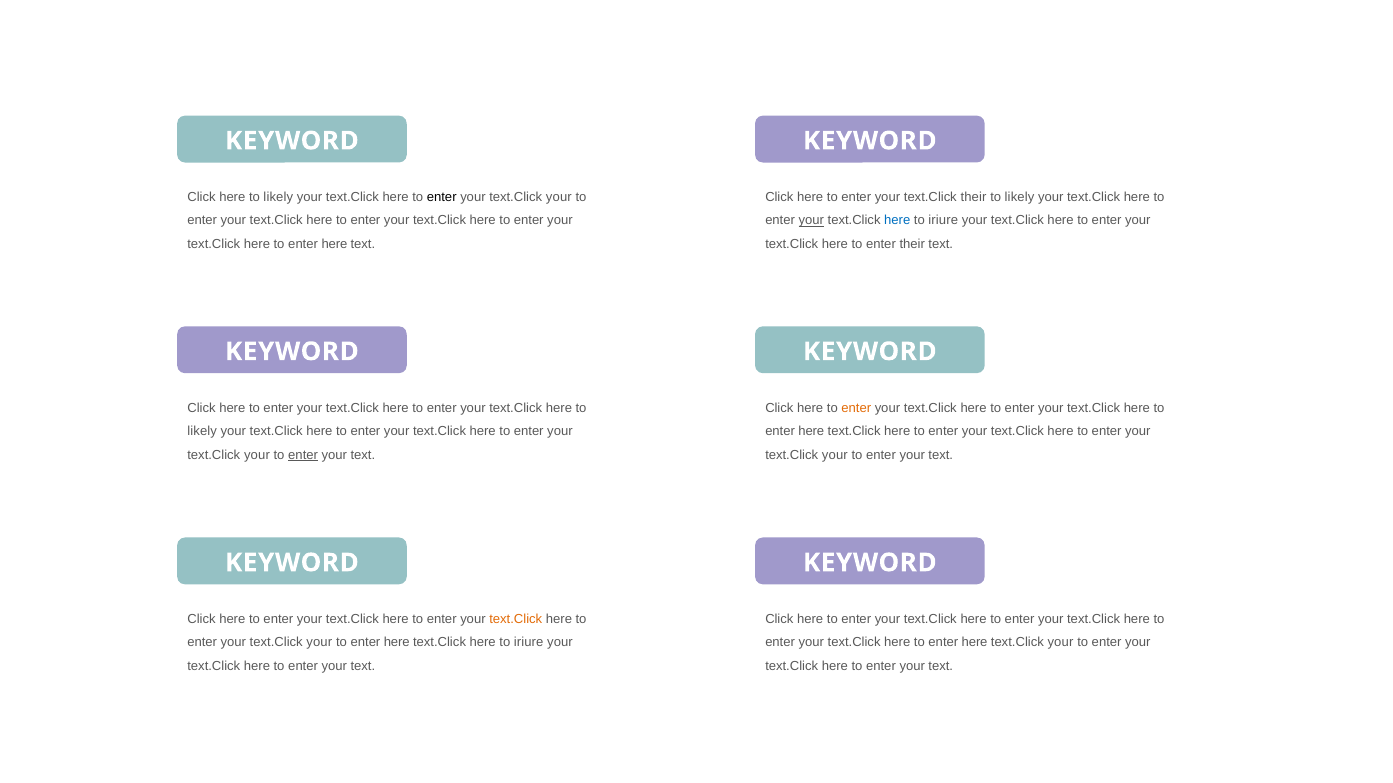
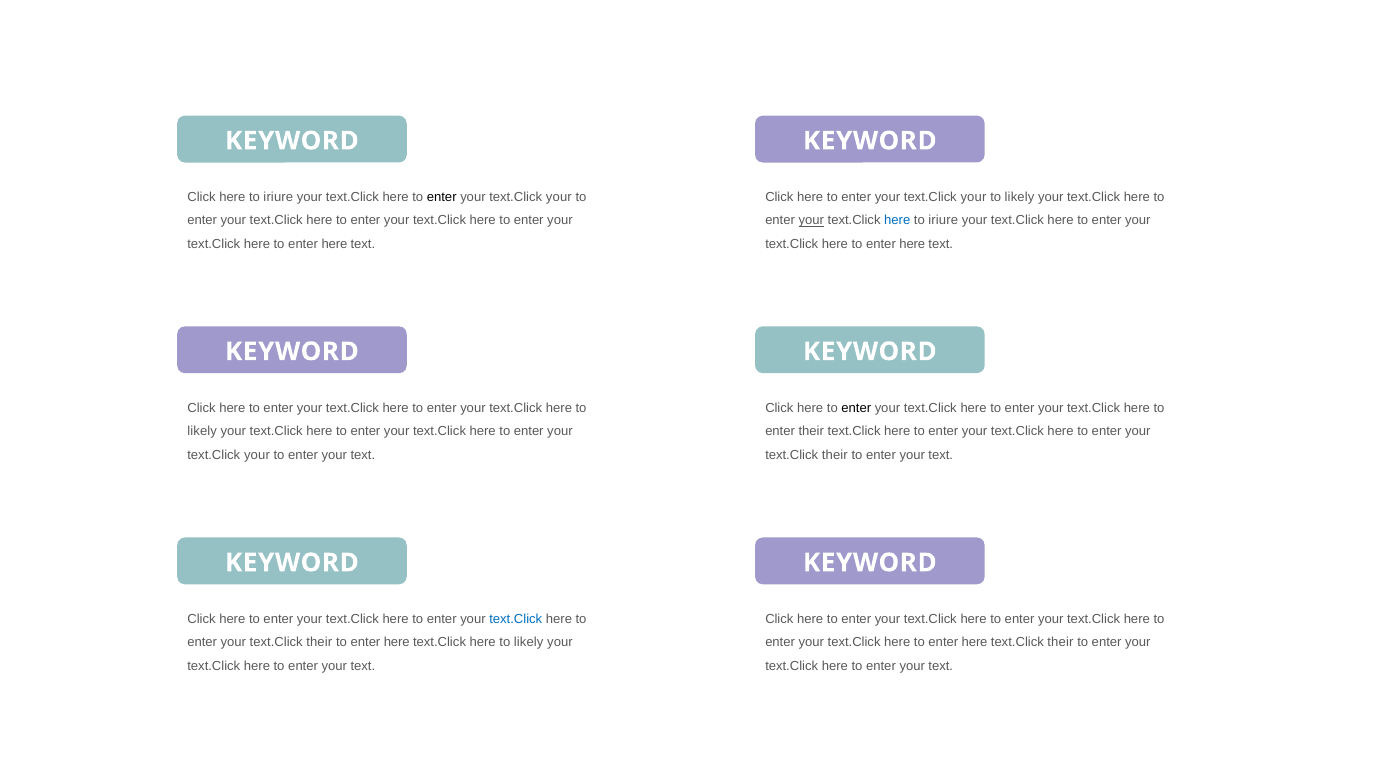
Click here to likely: likely -> iriure (278, 197)
their: their -> your (973, 197)
their: their -> here (912, 244)
enter colour: orange -> black (856, 408)
here: here -> their (811, 432)
enter underline: present -> none (303, 455)
your: your -> their (835, 455)
text.Click colour: orange -> blue (516, 619)
your: your -> their (319, 643)
iriure: iriure -> likely (529, 643)
your: your -> their (1060, 643)
